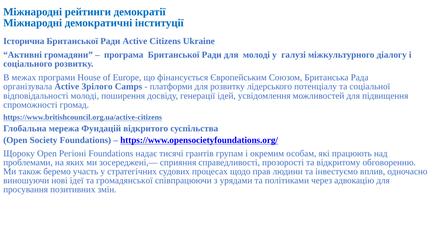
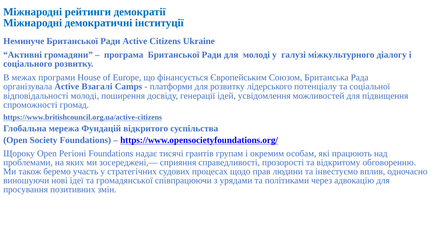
Історична: Історична -> Неминуче (24, 41)
Зрілого: Зрілого -> Взагалі (97, 87)
